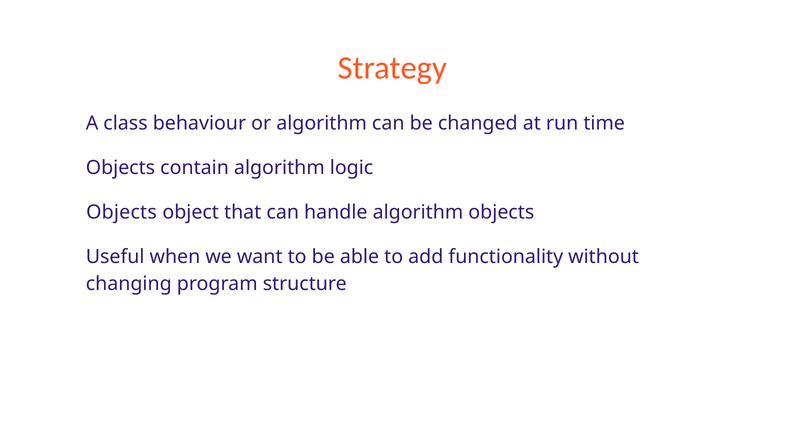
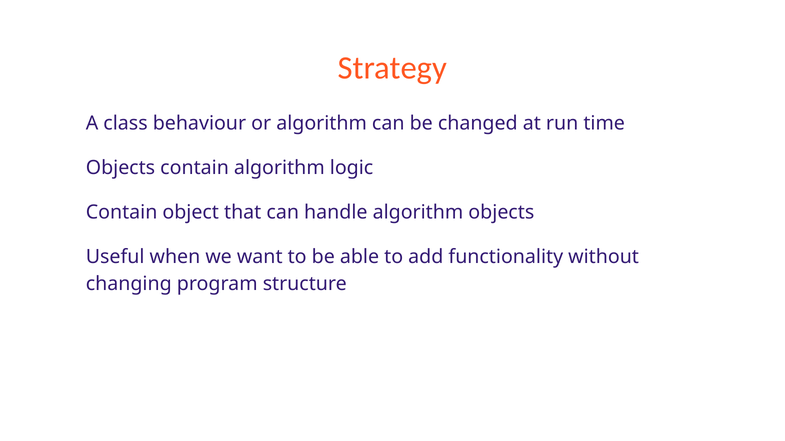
Objects: Objects -> Contain (122, 212)
